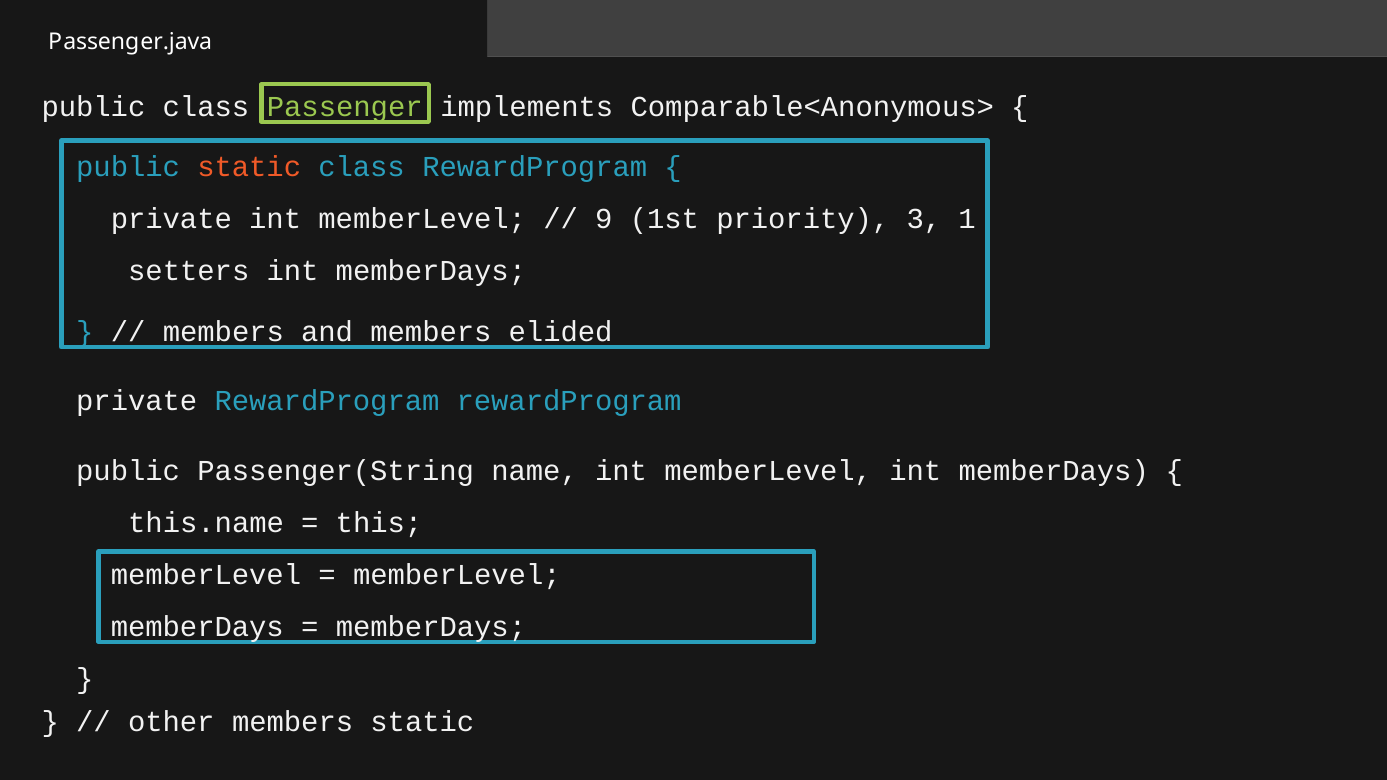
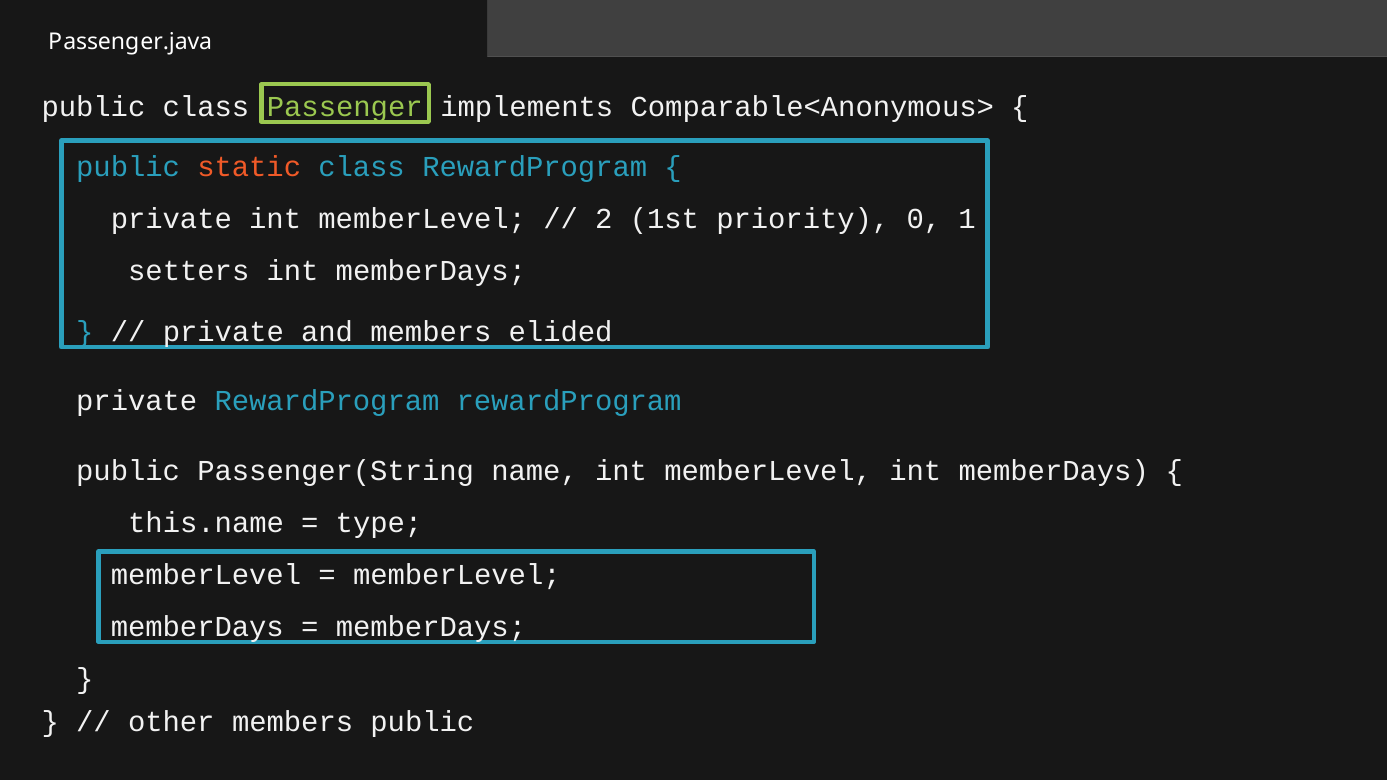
9: 9 -> 2 (604, 219)
3: 3 -> 0 (924, 219)
members: members -> private (223, 332)
this: this -> type (379, 523)
members static: static -> public (422, 722)
